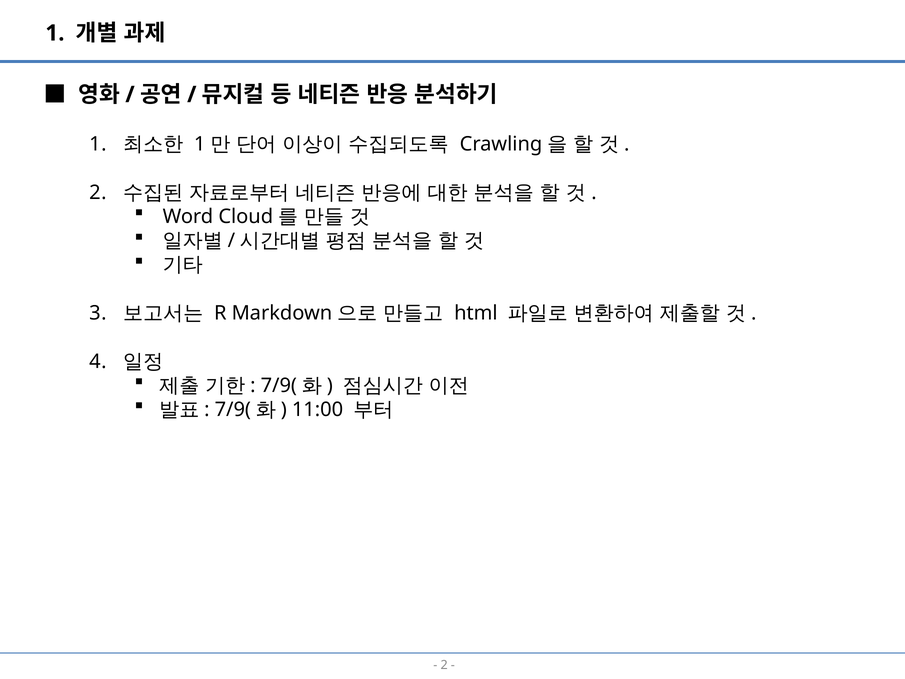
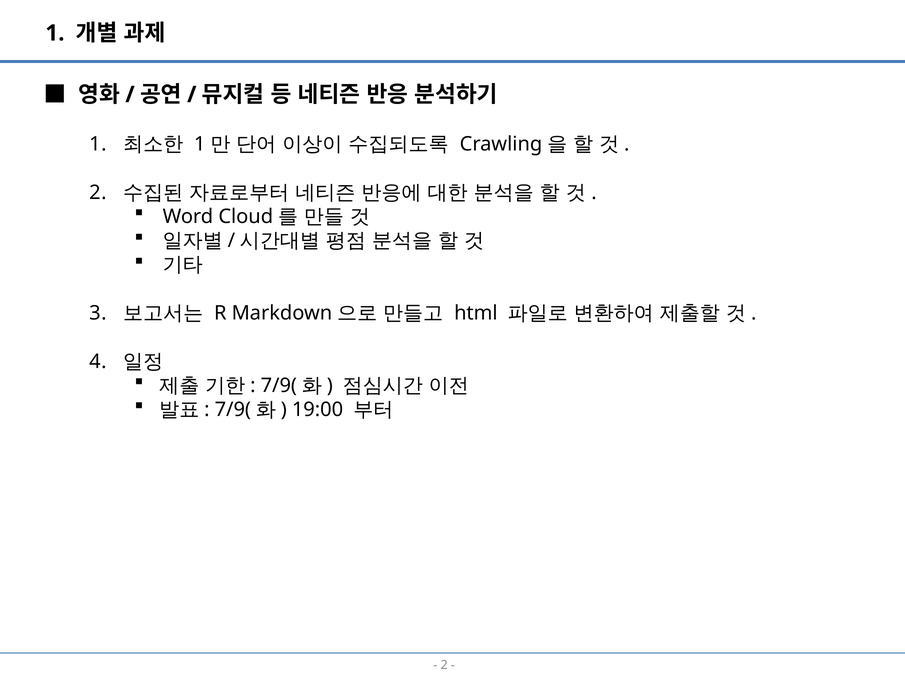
11:00: 11:00 -> 19:00 (318, 409)
